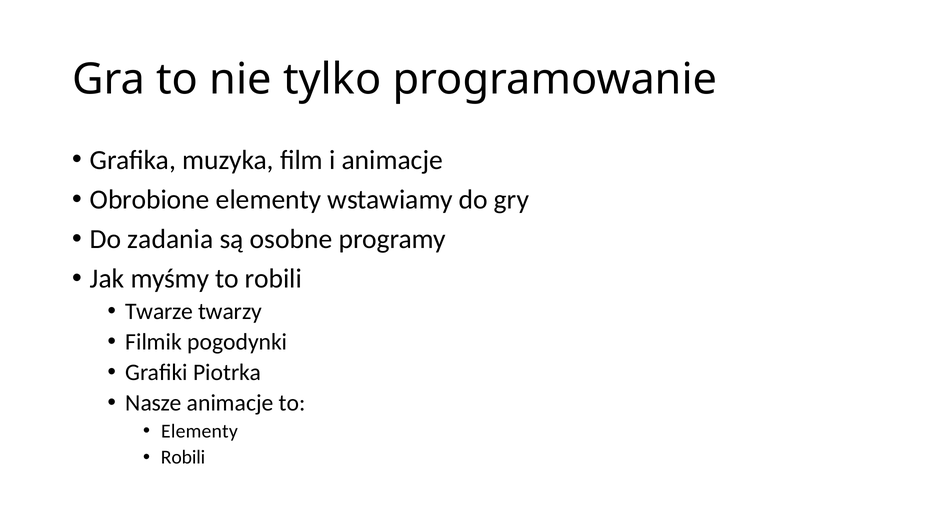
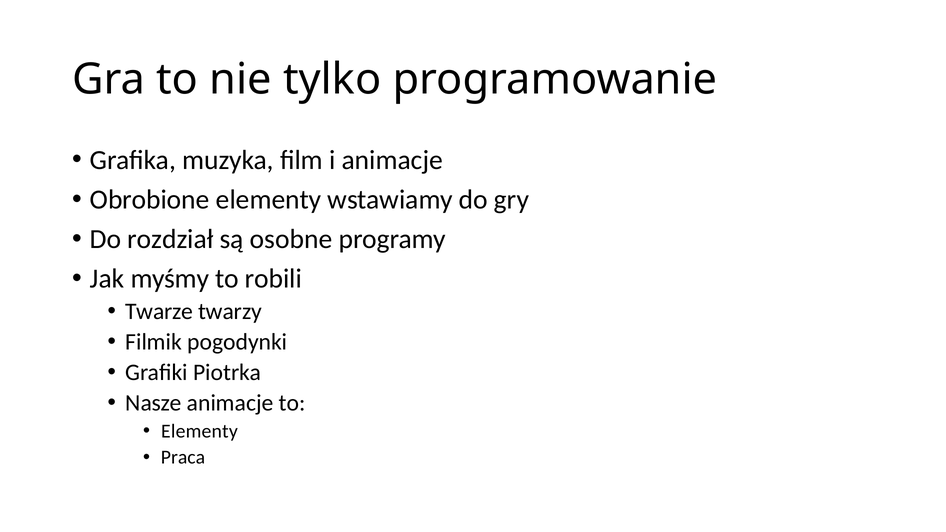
zadania: zadania -> rozdział (170, 239)
Robili: Robili -> Praca (183, 457)
